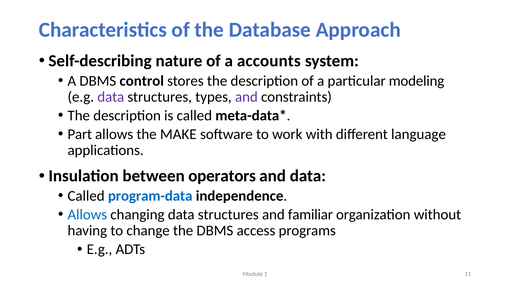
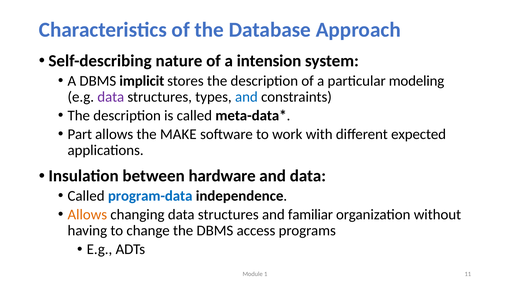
accounts: accounts -> intension (269, 61)
control: control -> implicit (142, 81)
and colour: purple -> blue (246, 97)
language: language -> expected (419, 134)
operators: operators -> hardware (222, 176)
Allows colour: blue -> orange (87, 214)
